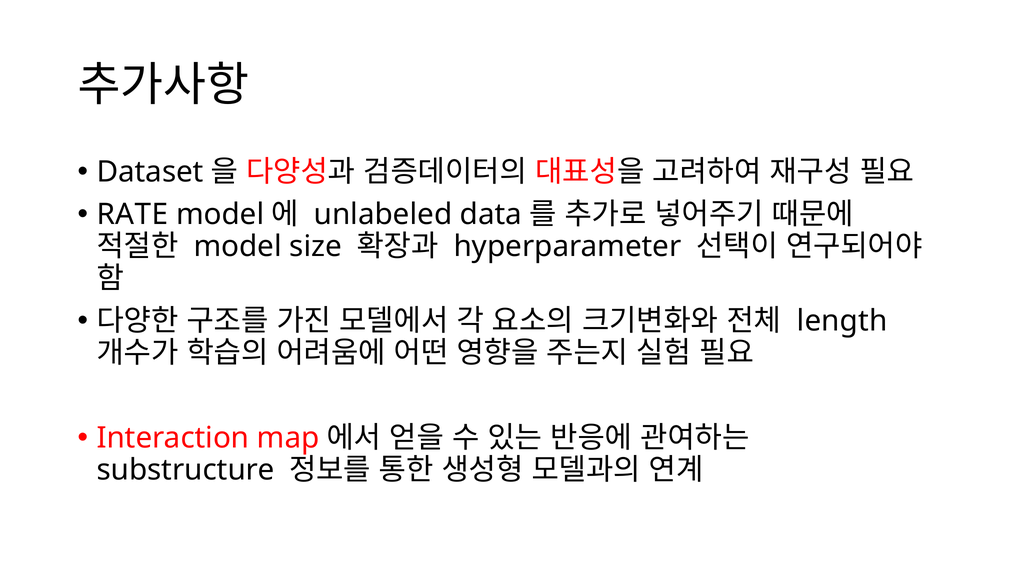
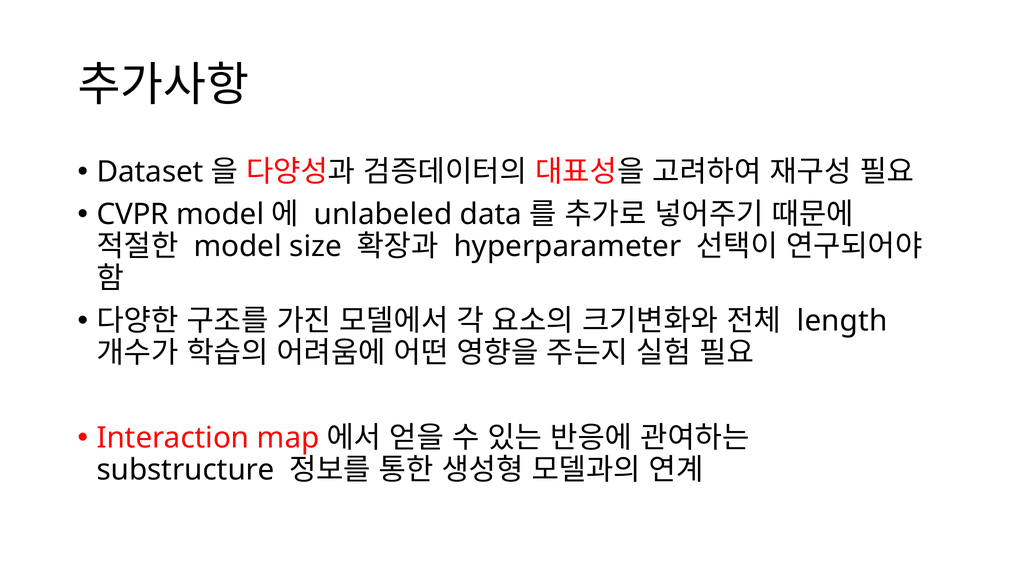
RATE: RATE -> CVPR (133, 214)
